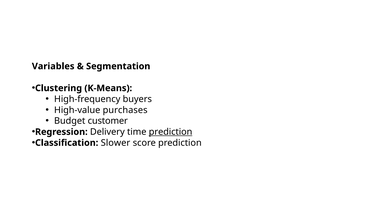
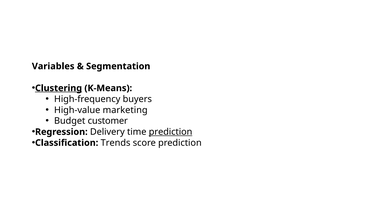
Clustering underline: none -> present (59, 88)
purchases: purchases -> marketing (125, 110)
Slower: Slower -> Trends (116, 143)
